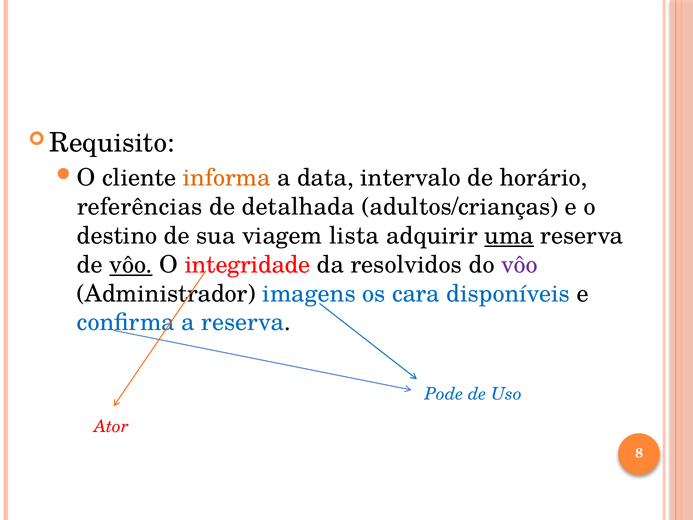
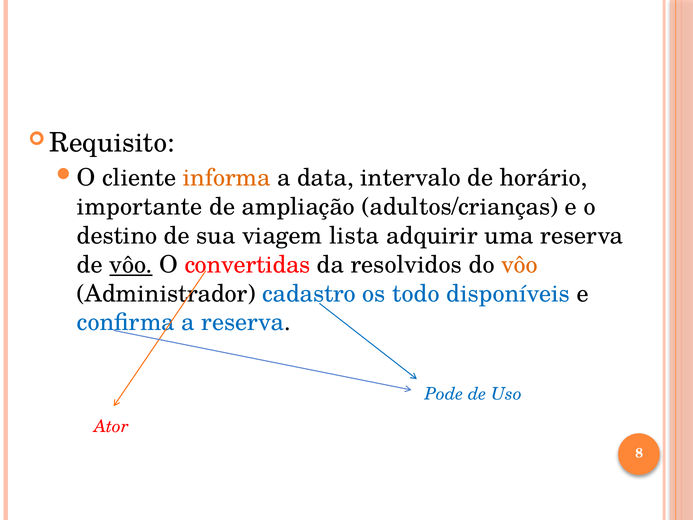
referências: referências -> importante (140, 207)
detalhada: detalhada -> ampliação (298, 207)
uma underline: present -> none (509, 236)
integridade: integridade -> convertidas (248, 265)
vôo colour: purple -> orange (519, 265)
imagens: imagens -> cadastro (309, 293)
cara: cara -> todo (416, 293)
